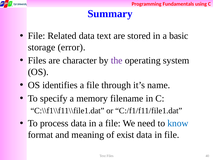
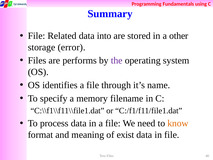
data text: text -> into (104, 36)
basic: basic -> other (179, 36)
character: character -> performs (80, 60)
know colour: blue -> orange (178, 123)
